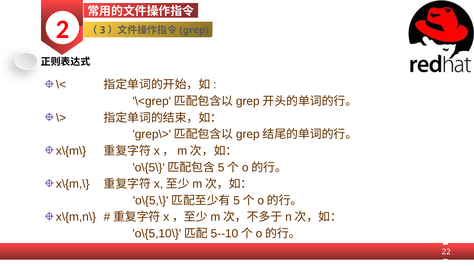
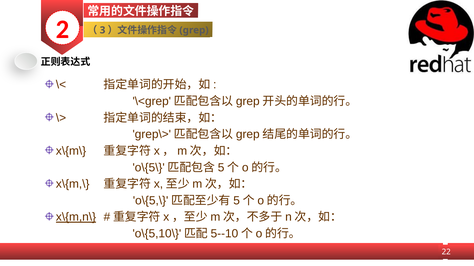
x\{m,n\ underline: none -> present (76, 218)
